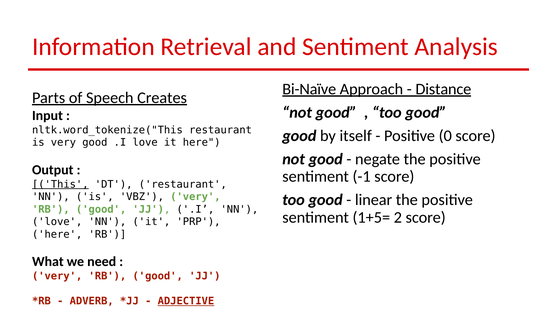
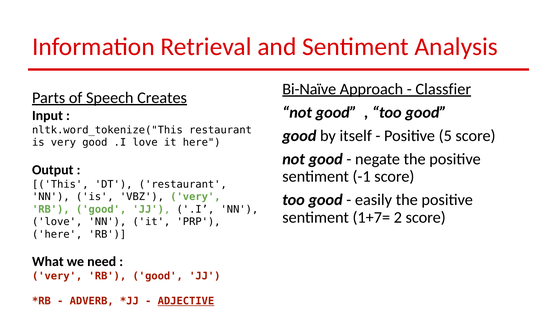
Distance: Distance -> Classfier (443, 89)
0: 0 -> 5 (445, 136)
This underline: present -> none (60, 184)
linear: linear -> easily (374, 200)
1+5=: 1+5= -> 1+7= (371, 218)
